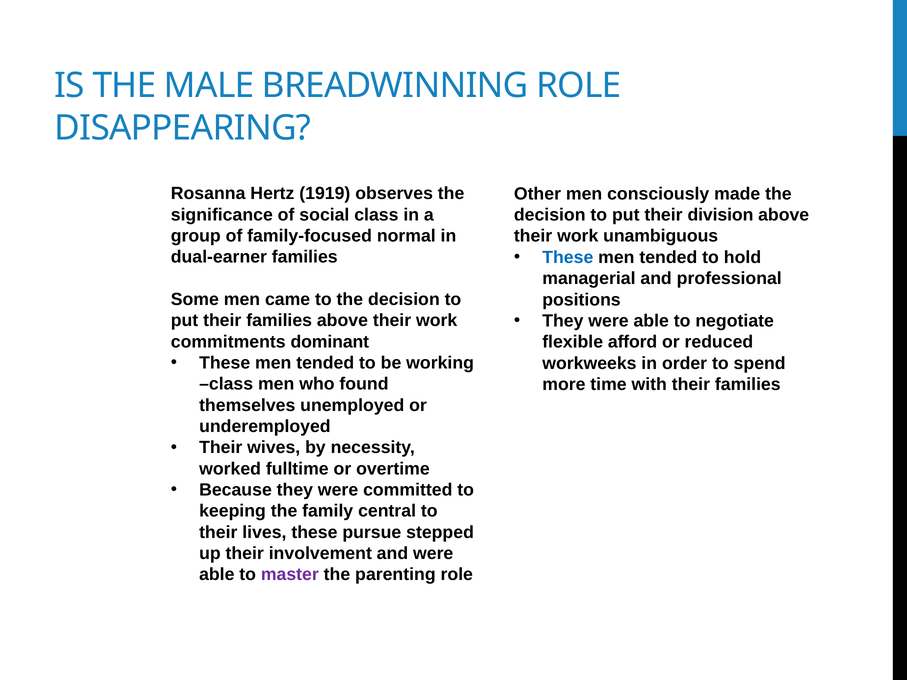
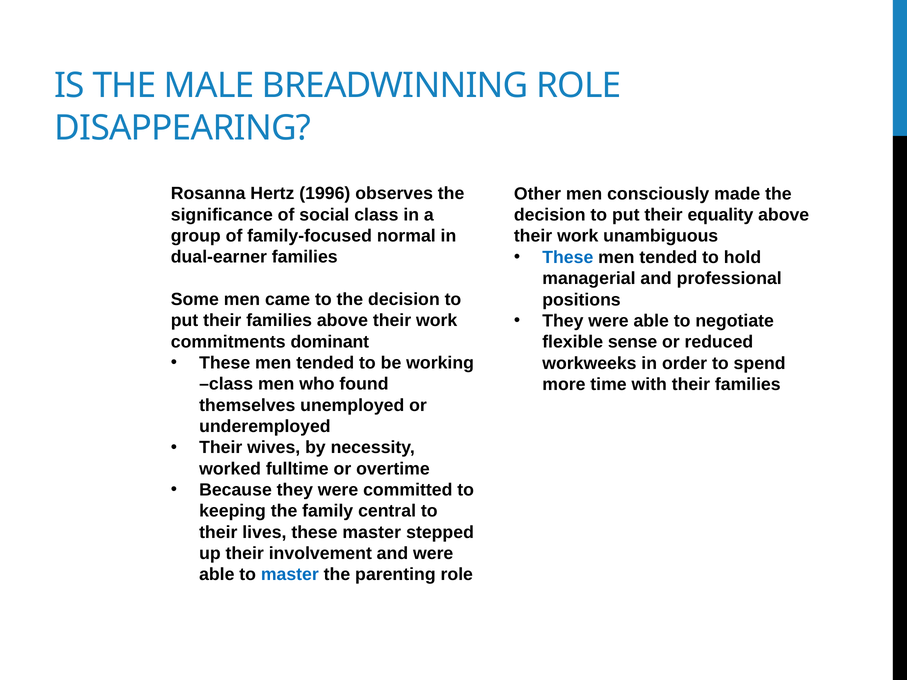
1919: 1919 -> 1996 (325, 194)
division: division -> equality (720, 215)
afford: afford -> sense (633, 342)
these pursue: pursue -> master (372, 533)
master colour: purple -> blue (290, 575)
